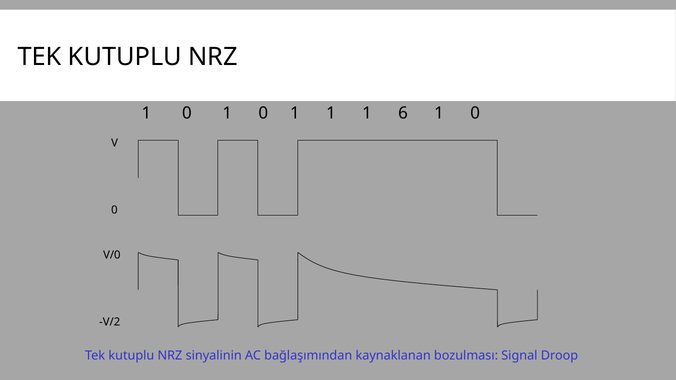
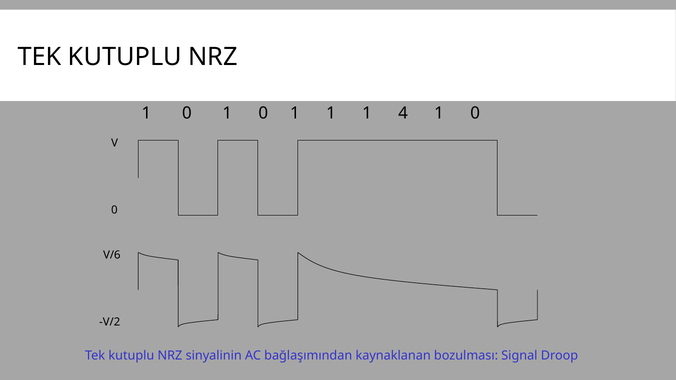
6: 6 -> 4 (403, 113)
V/0: V/0 -> V/6 (112, 255)
